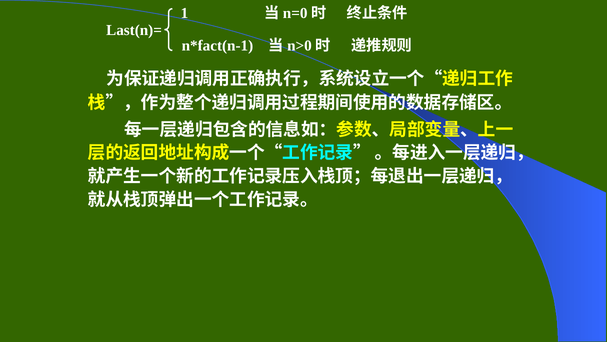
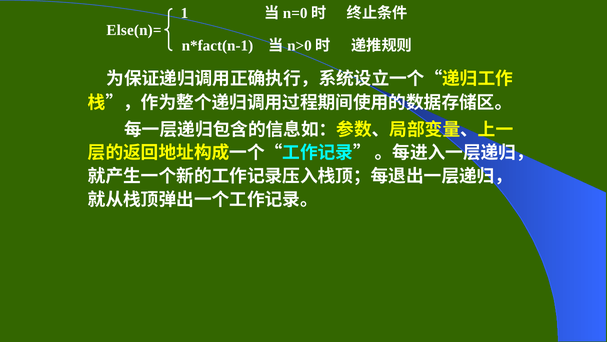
Last(n)=: Last(n)= -> Else(n)= (134, 30)
